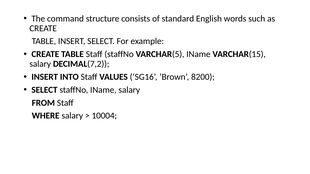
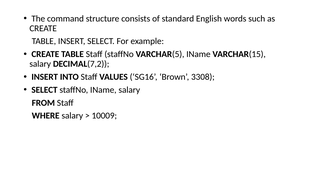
8200: 8200 -> 3308 (203, 77)
10004: 10004 -> 10009 (104, 116)
